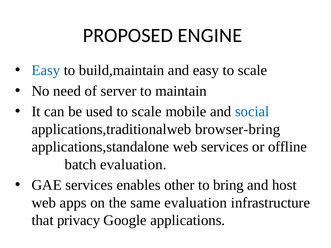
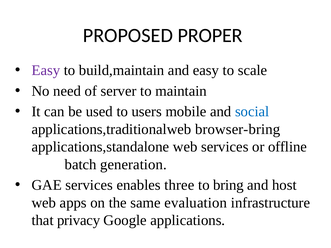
ENGINE: ENGINE -> PROPER (210, 36)
Easy colour: blue -> purple (46, 70)
used to scale: scale -> users (147, 112)
batch evaluation: evaluation -> generation (133, 165)
other: other -> three (179, 185)
